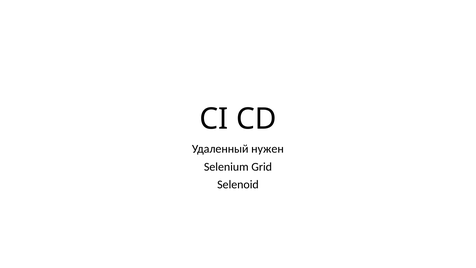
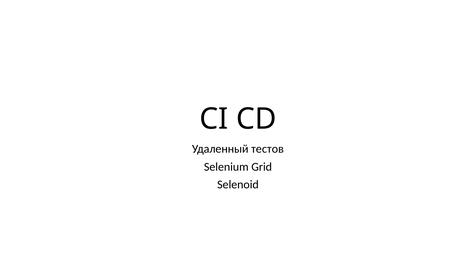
нужен: нужен -> тестов (268, 149)
